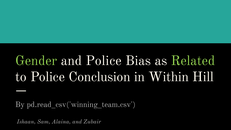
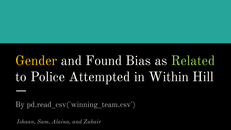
Gender colour: light green -> yellow (36, 61)
and Police: Police -> Found (104, 61)
Conclusion: Conclusion -> Attempted (99, 77)
